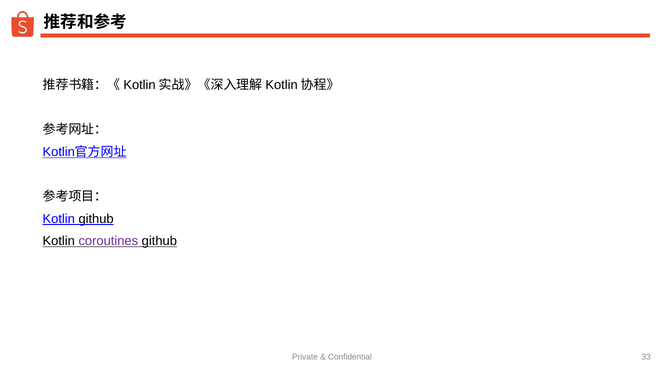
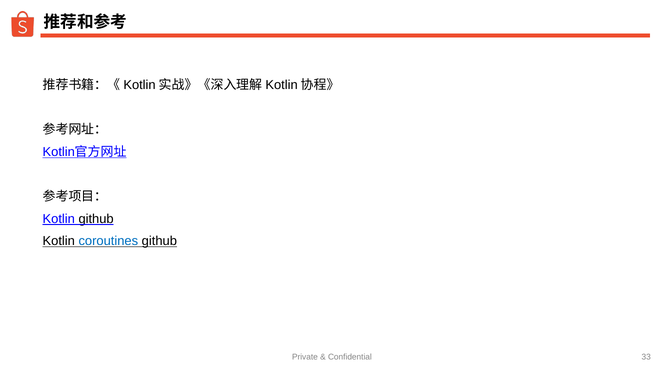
coroutines colour: purple -> blue (108, 241)
